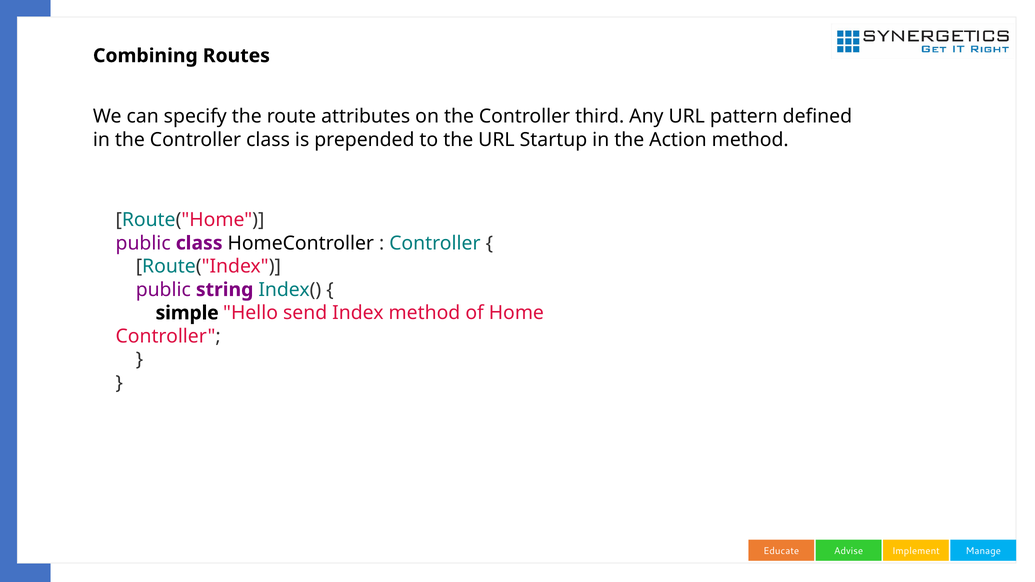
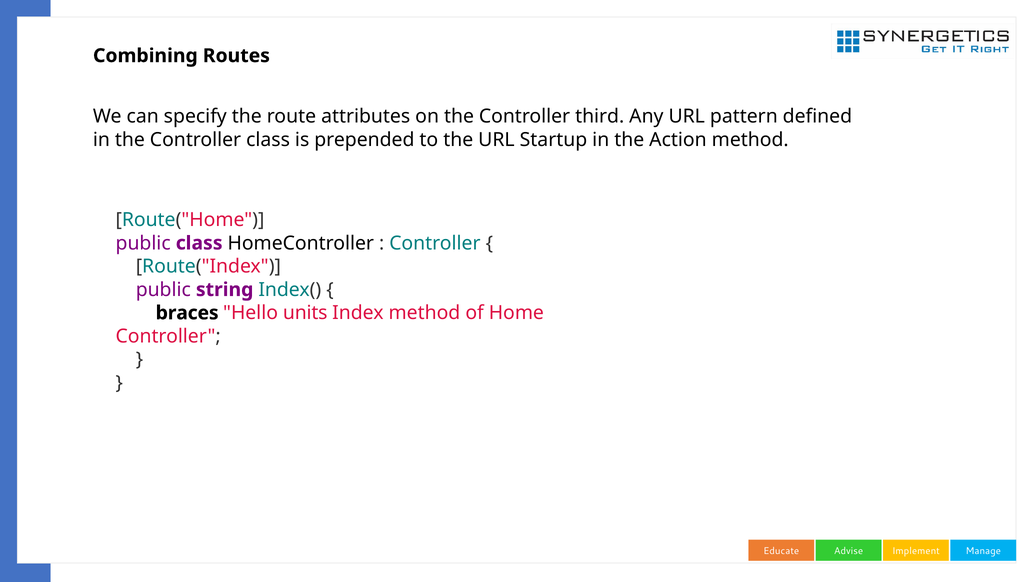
simple: simple -> braces (187, 313)
send: send -> units (305, 313)
